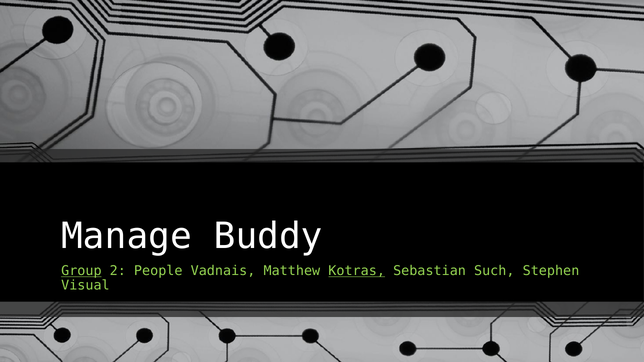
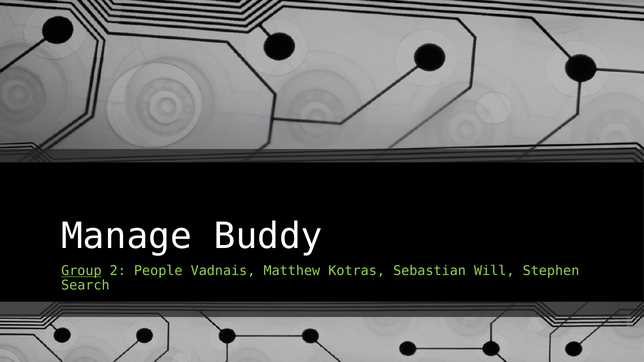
Kotras underline: present -> none (357, 271)
Such: Such -> Will (494, 271)
Visual: Visual -> Search (85, 286)
